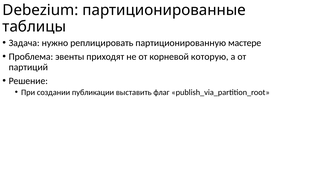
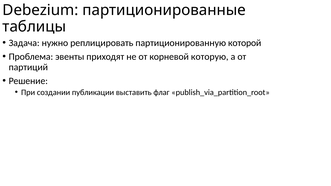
мастере: мастере -> которой (245, 43)
